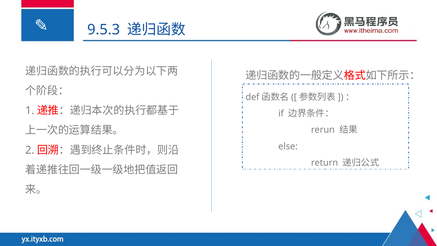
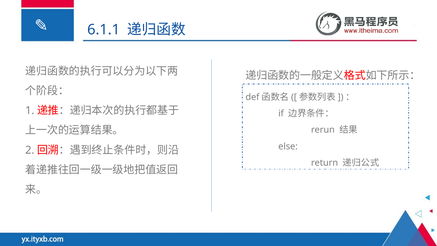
9.5.3: 9.5.3 -> 6.1.1 (104, 30)
